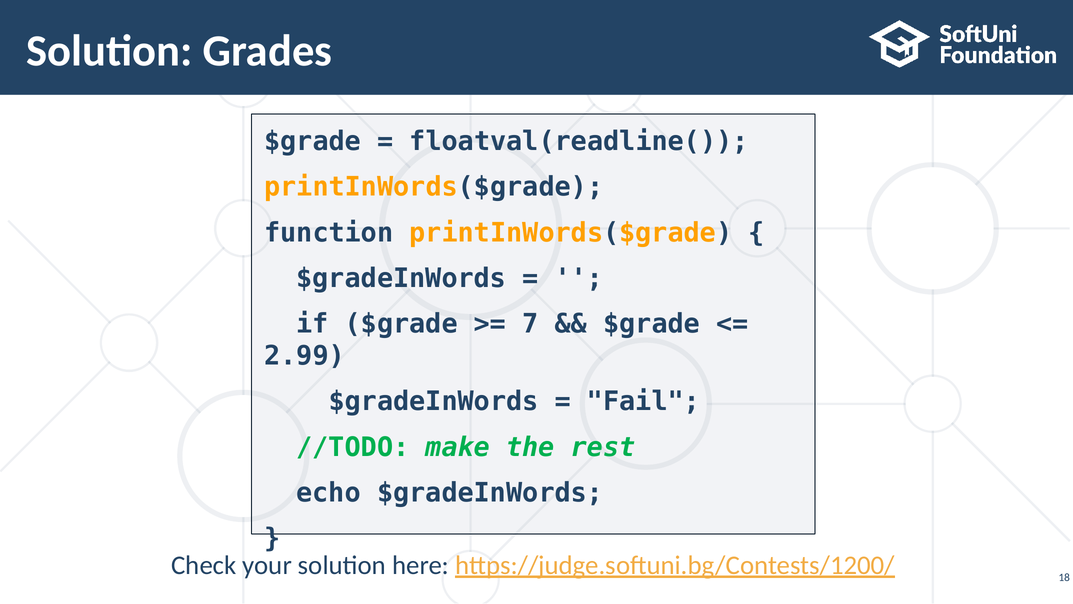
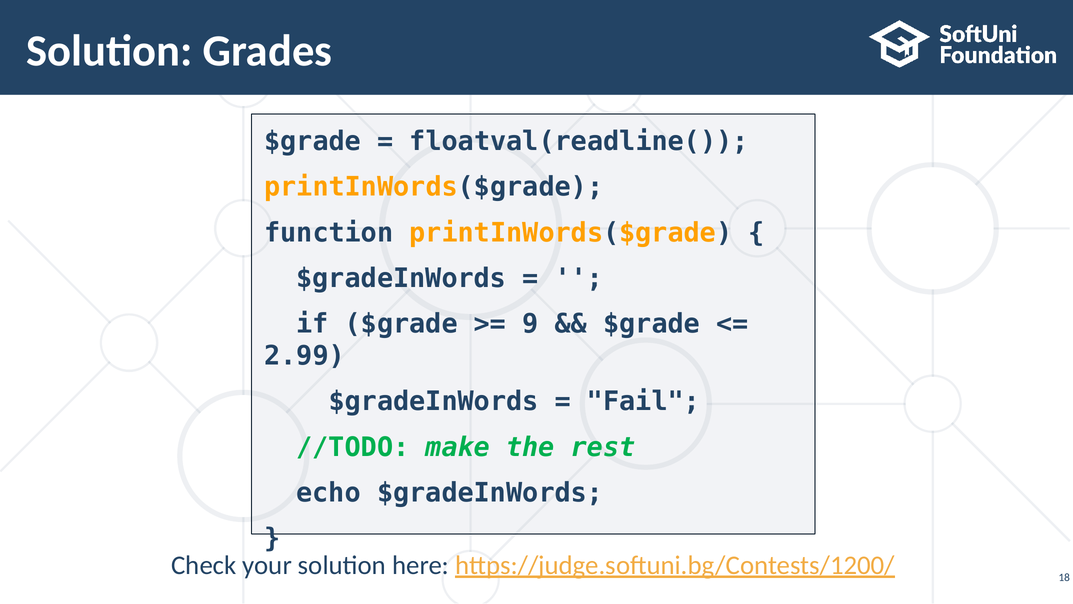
7: 7 -> 9 (530, 324)
